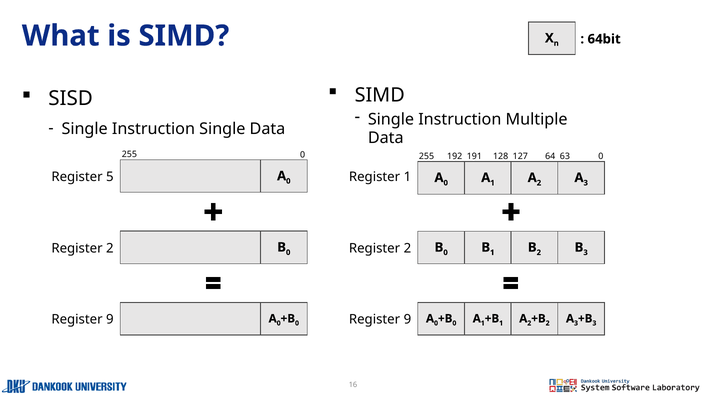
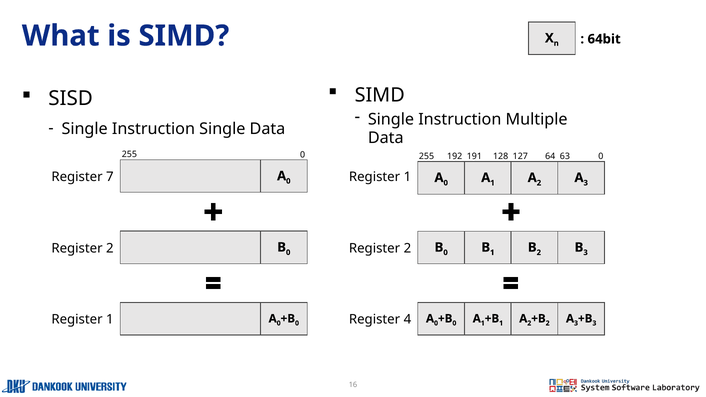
5: 5 -> 7 (110, 177)
9: 9 -> 1 (110, 320)
9: 9 -> 4 (407, 320)
